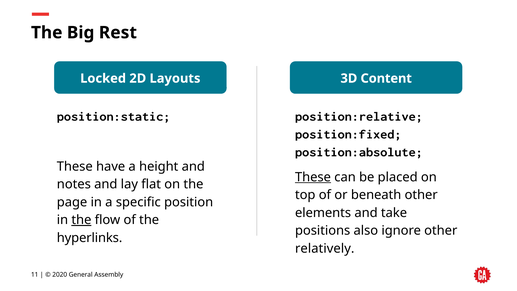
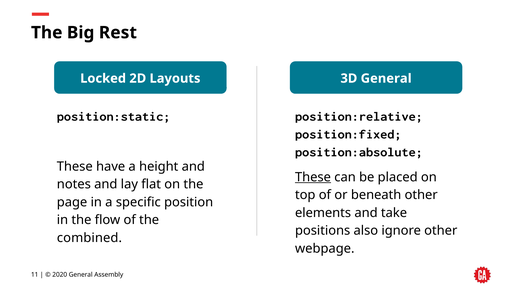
3D Content: Content -> General (386, 78)
the underline: present -> none (81, 220)
hyperlinks: hyperlinks -> combined (89, 238)
relatively: relatively -> webpage (325, 248)
